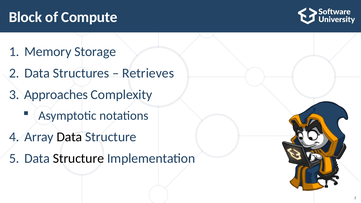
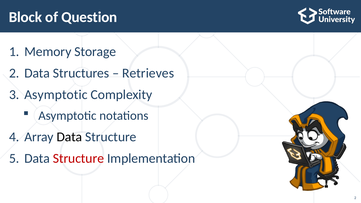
Compute: Compute -> Question (89, 17)
Approaches: Approaches -> Asymptotic (56, 95)
Structure colour: black -> red (78, 158)
